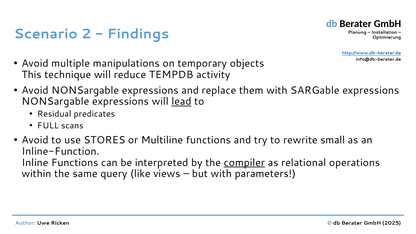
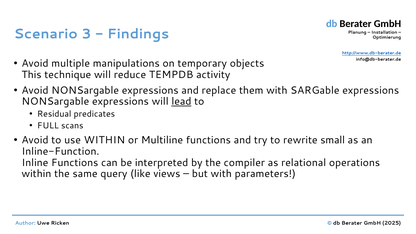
2: 2 -> 3 (86, 34)
use STORES: STORES -> WITHIN (104, 140)
compiler underline: present -> none (244, 163)
